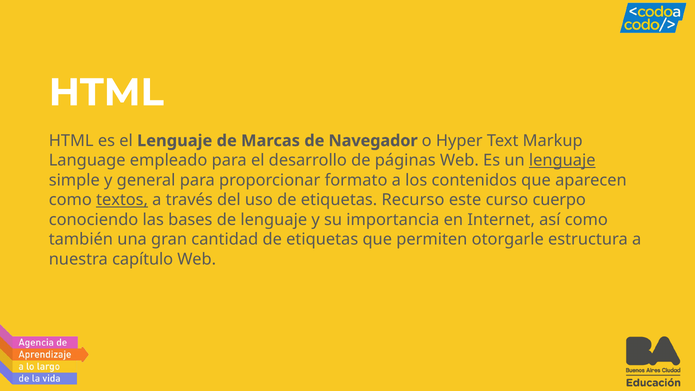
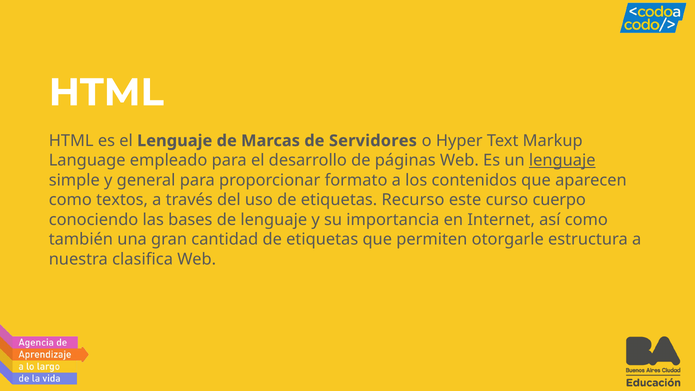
Navegador: Navegador -> Servidores (373, 141)
textos underline: present -> none (122, 200)
capítulo: capítulo -> clasifica (143, 259)
